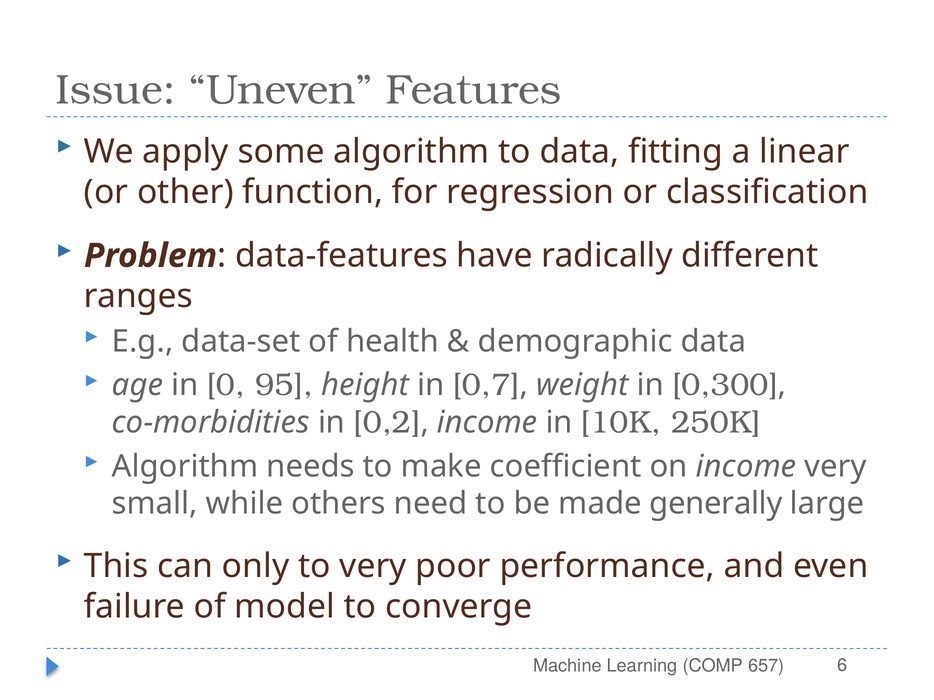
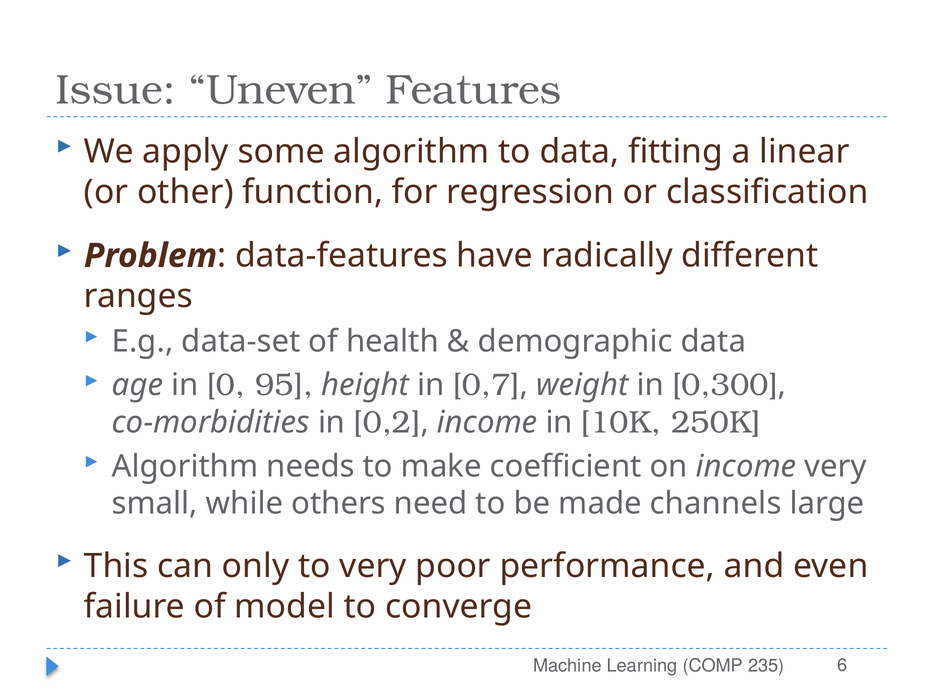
generally: generally -> channels (716, 504)
657: 657 -> 235 (766, 666)
